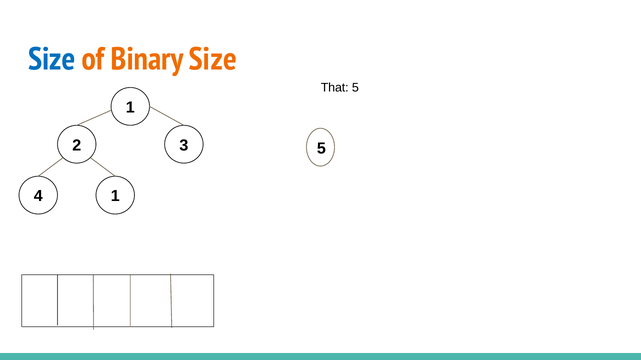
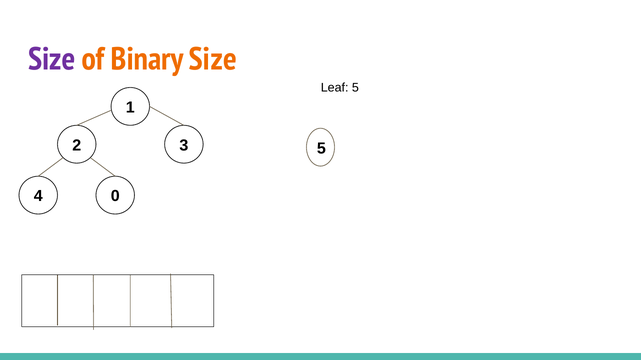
Size colour: blue -> purple (52, 59)
That: That -> Leaf (335, 88)
4 1: 1 -> 0 (115, 197)
